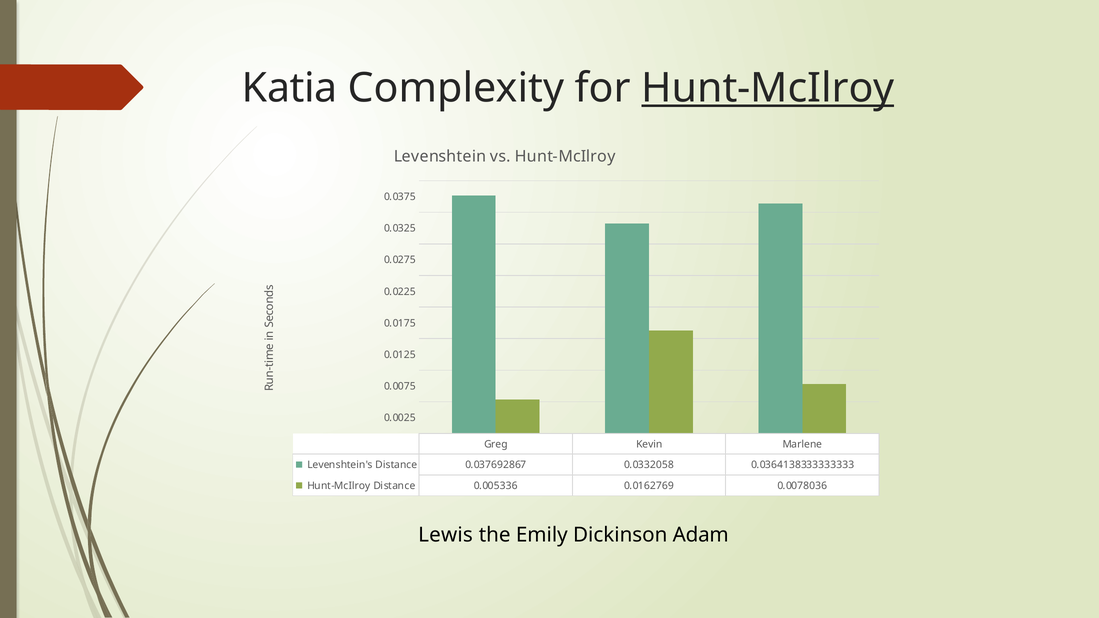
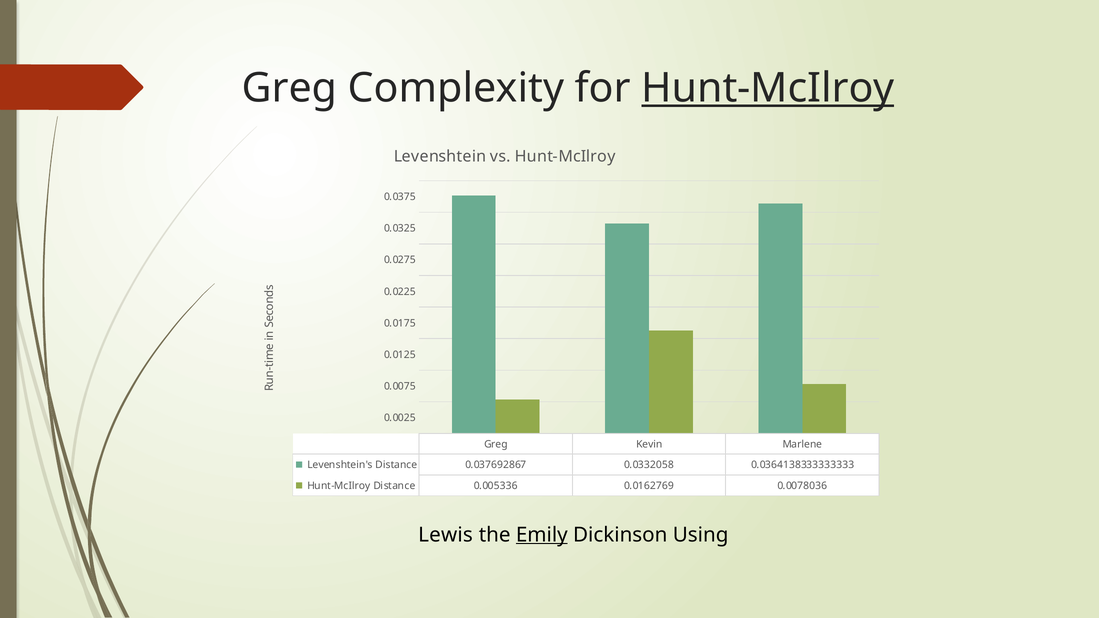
Katia: Katia -> Greg (290, 88)
Emily underline: none -> present (542, 535)
Adam: Adam -> Using (701, 535)
